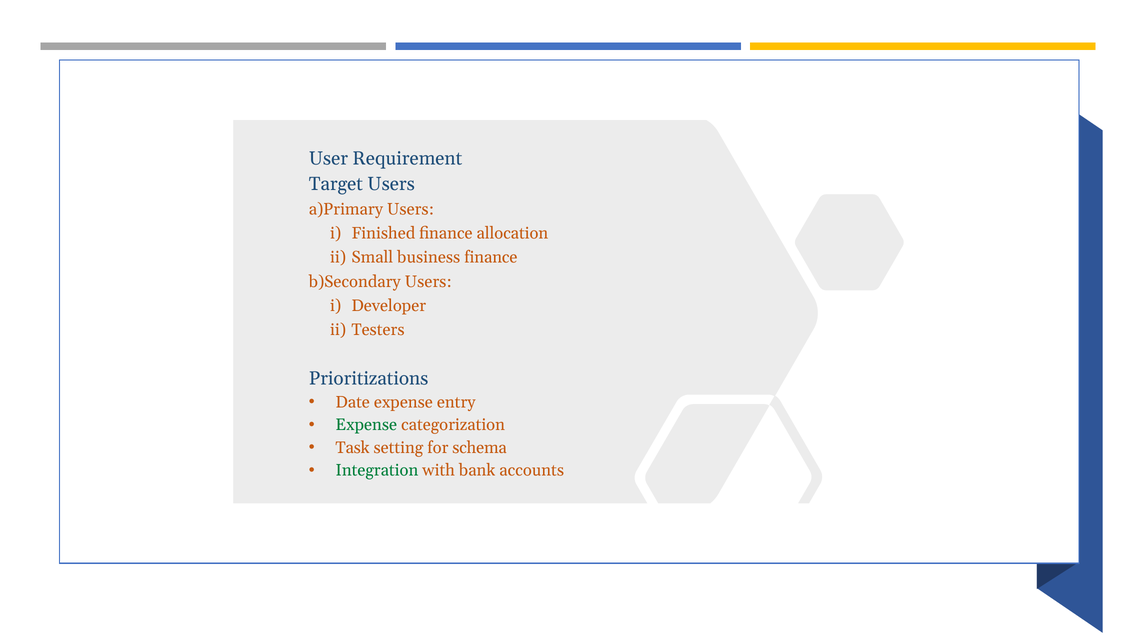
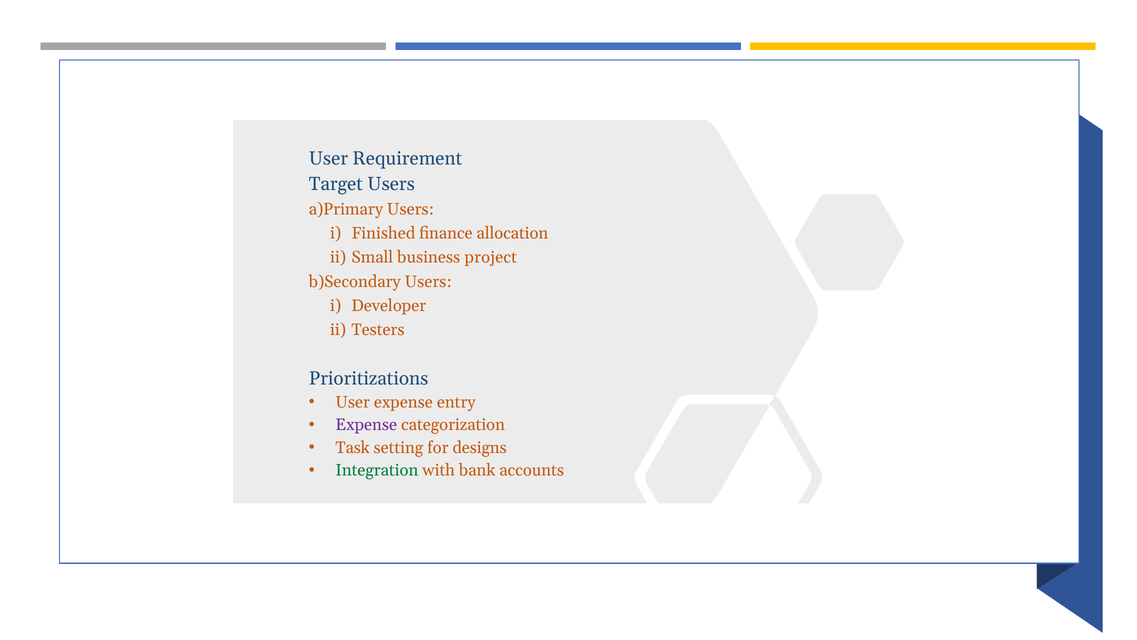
business finance: finance -> project (491, 257)
Date: Date -> User (353, 402)
Expense colour: green -> purple (366, 425)
schema: schema -> designs (480, 447)
